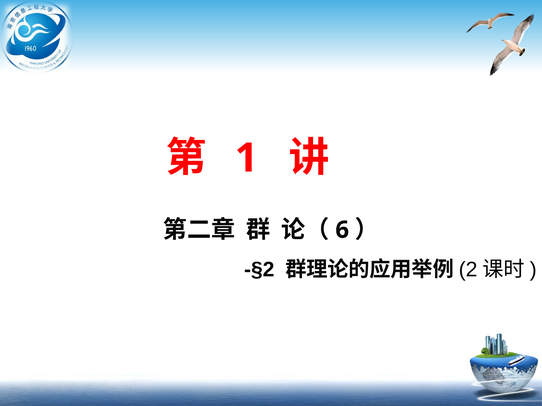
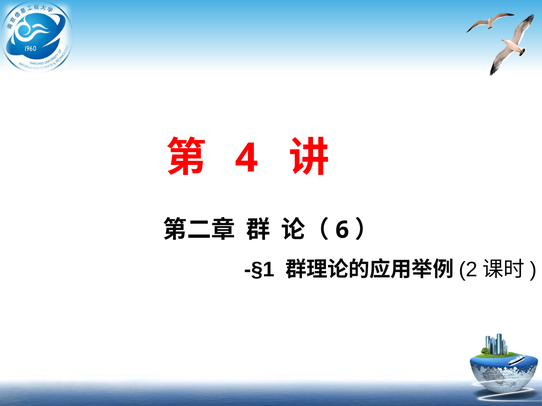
1: 1 -> 4 (246, 158)
-§2: -§2 -> -§1 (259, 270)
